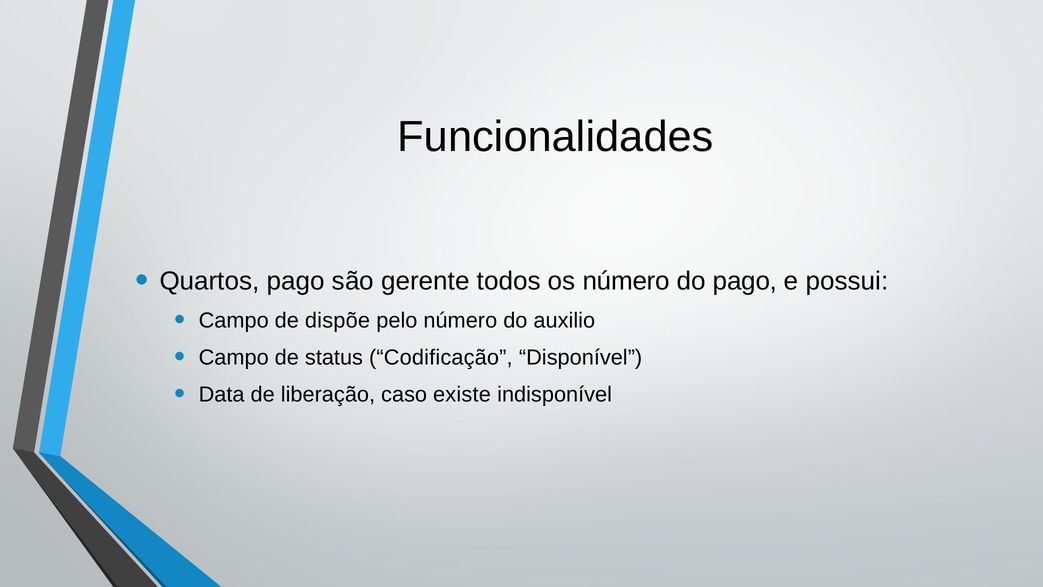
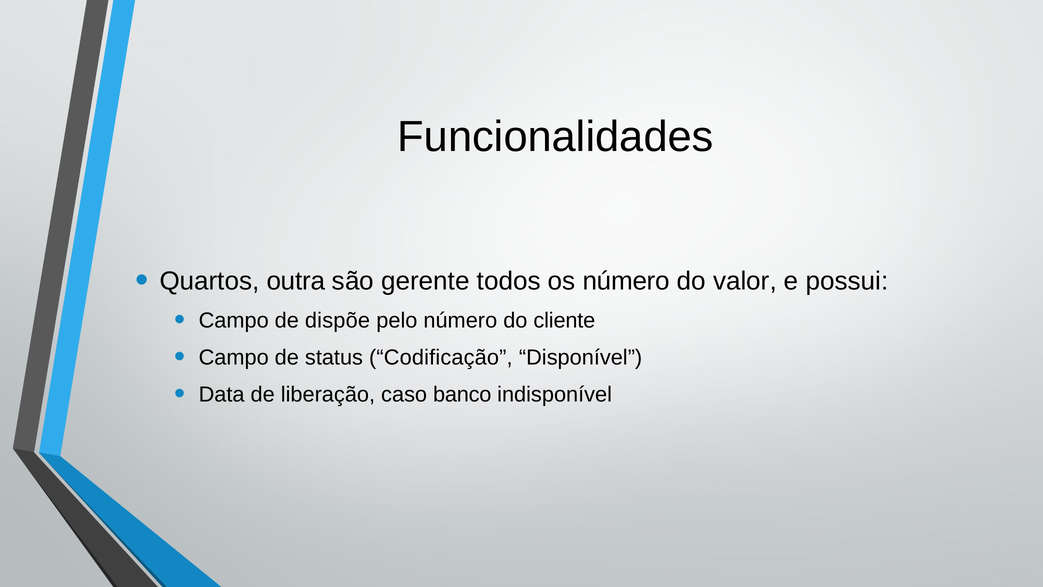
Quartos pago: pago -> outra (296, 281)
do pago: pago -> valor (745, 281)
auxilio: auxilio -> cliente (564, 320)
existe: existe -> banco (462, 394)
